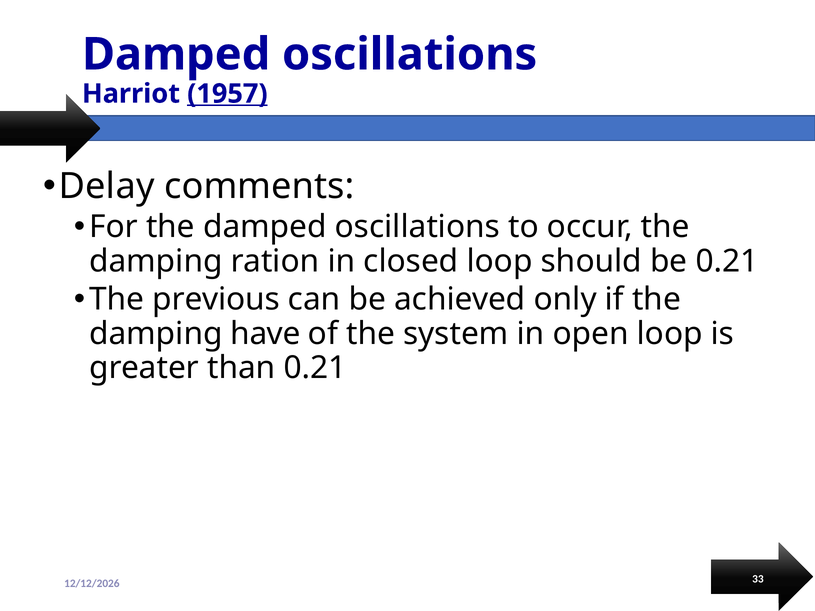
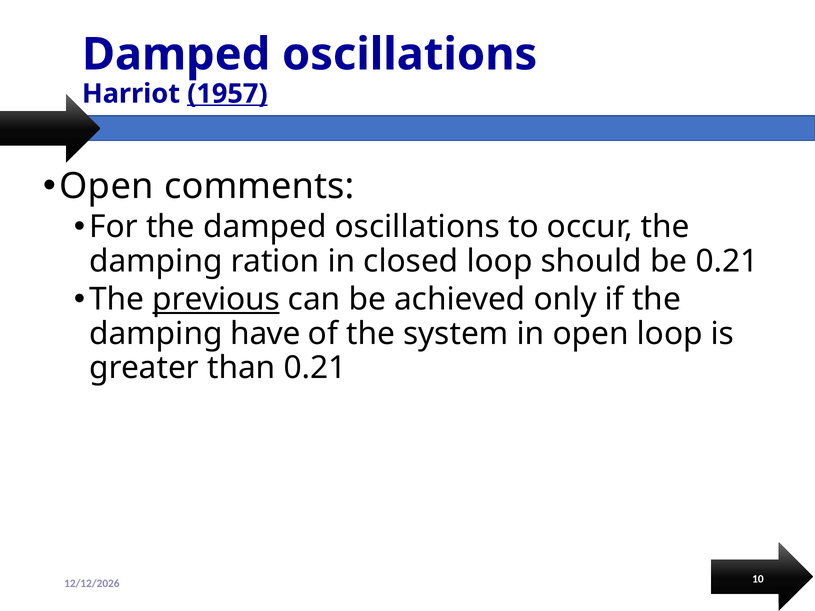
Delay: Delay -> Open (107, 186)
previous underline: none -> present (216, 300)
33: 33 -> 10 (758, 579)
